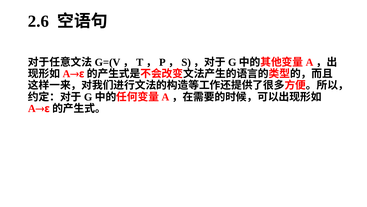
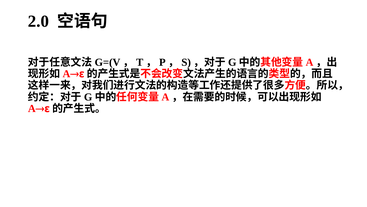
2.6: 2.6 -> 2.0 (38, 21)
